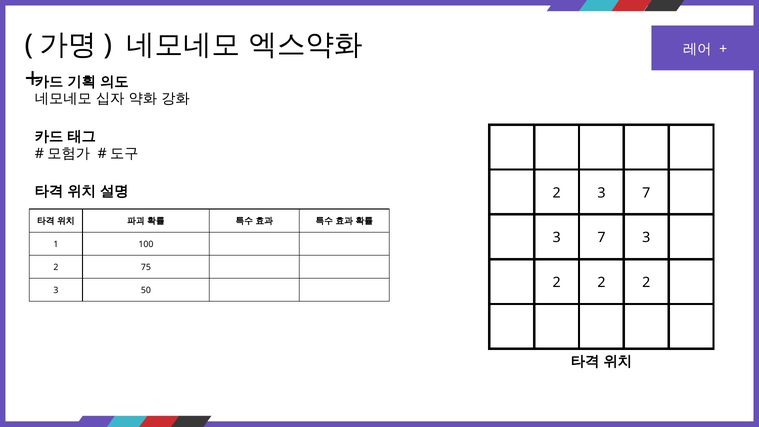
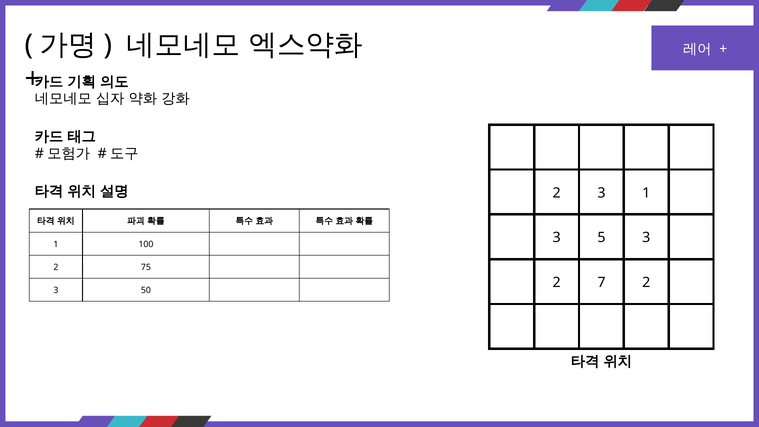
2 3 7: 7 -> 1 (646, 193)
7: 7 -> 5 (601, 238)
2: 2 -> 7 (601, 283)
